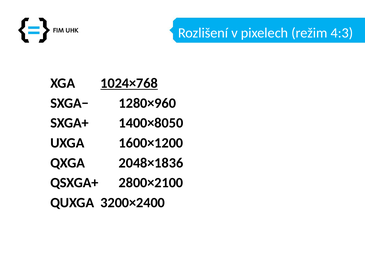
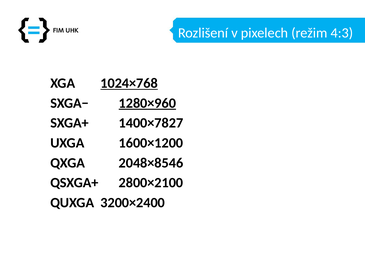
1280×960 underline: none -> present (147, 103)
1400×8050: 1400×8050 -> 1400×7827 (151, 123)
2048×1836: 2048×1836 -> 2048×8546 (151, 163)
